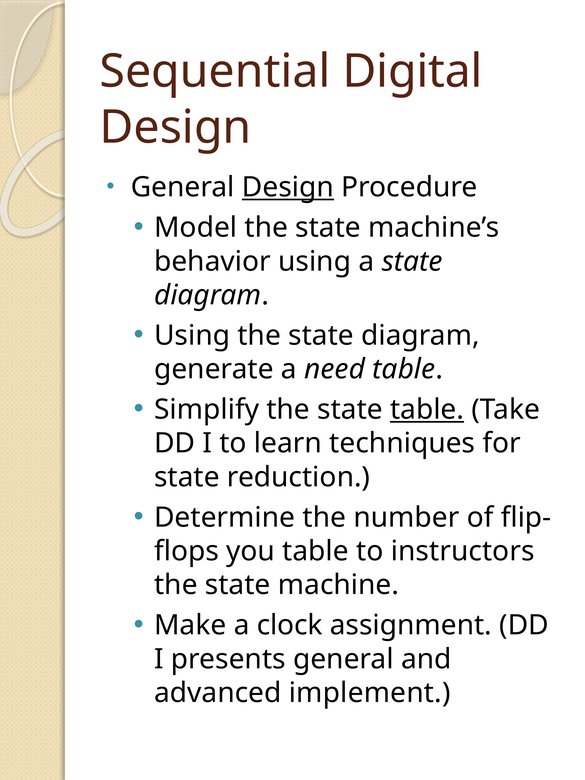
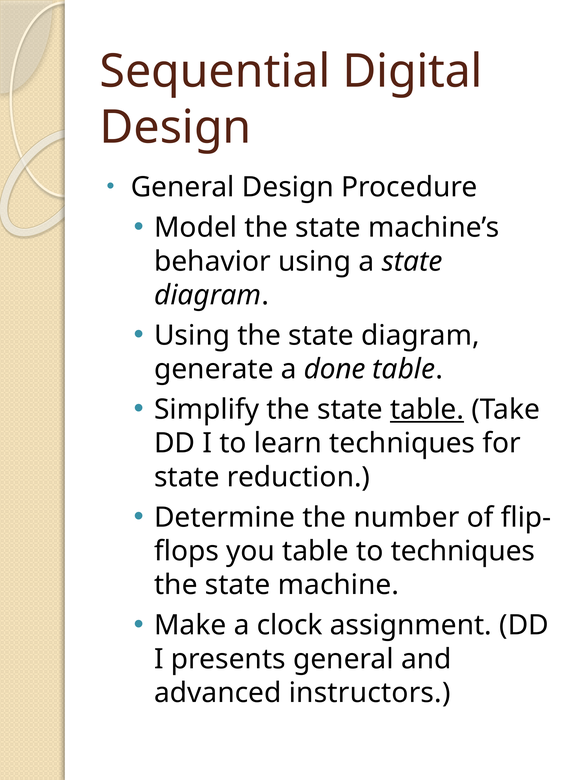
Design underline: present -> none (288, 187)
need: need -> done (335, 369)
to instructors: instructors -> techniques (463, 551)
implement: implement -> instructors (370, 693)
